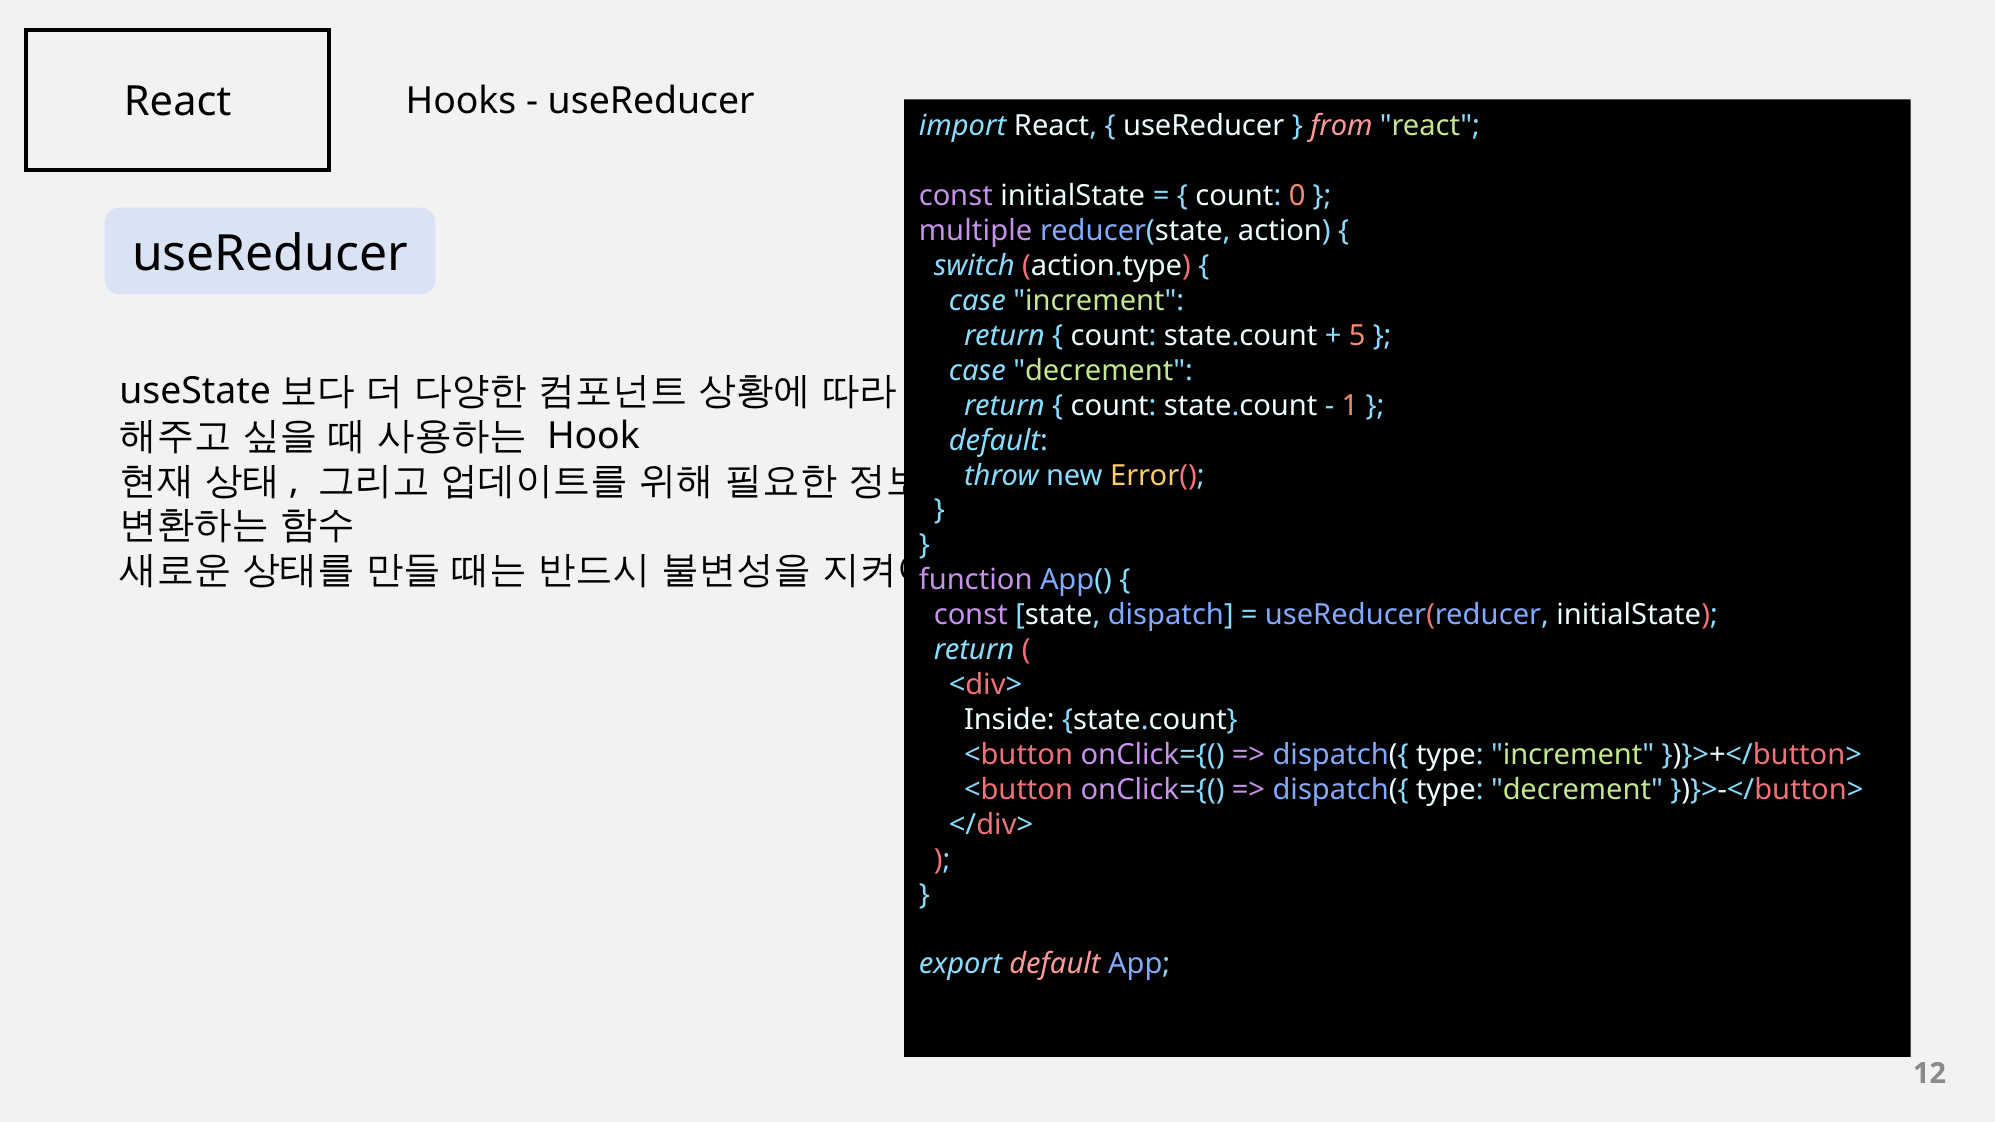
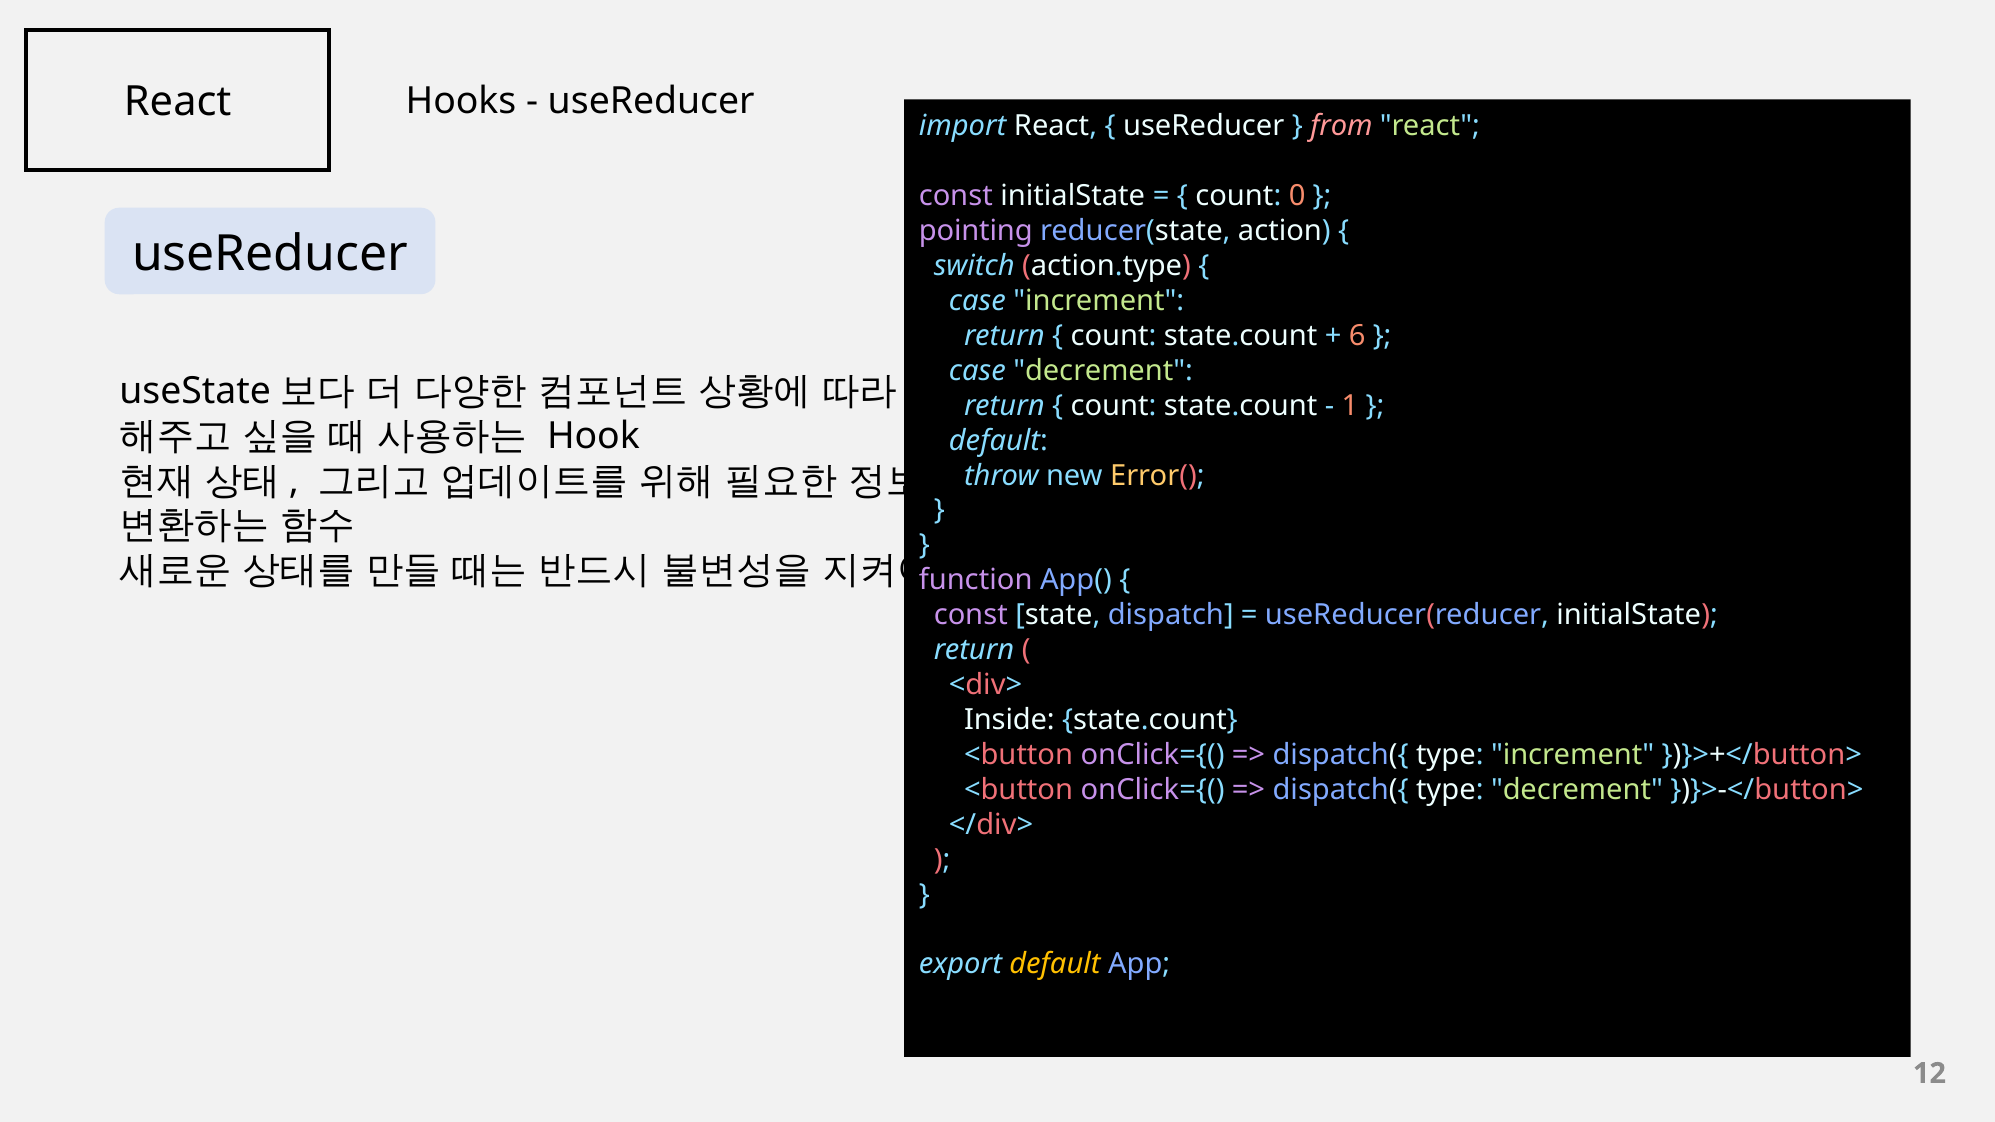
multiple: multiple -> pointing (976, 231)
5: 5 -> 6 (1357, 336)
default colour: pink -> yellow (1055, 965)
